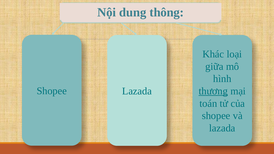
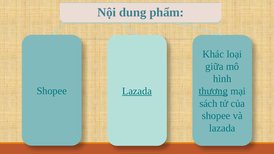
thông: thông -> phẩm (167, 12)
Lazada underline: none -> present (137, 91)
toán: toán -> sách (208, 104)
